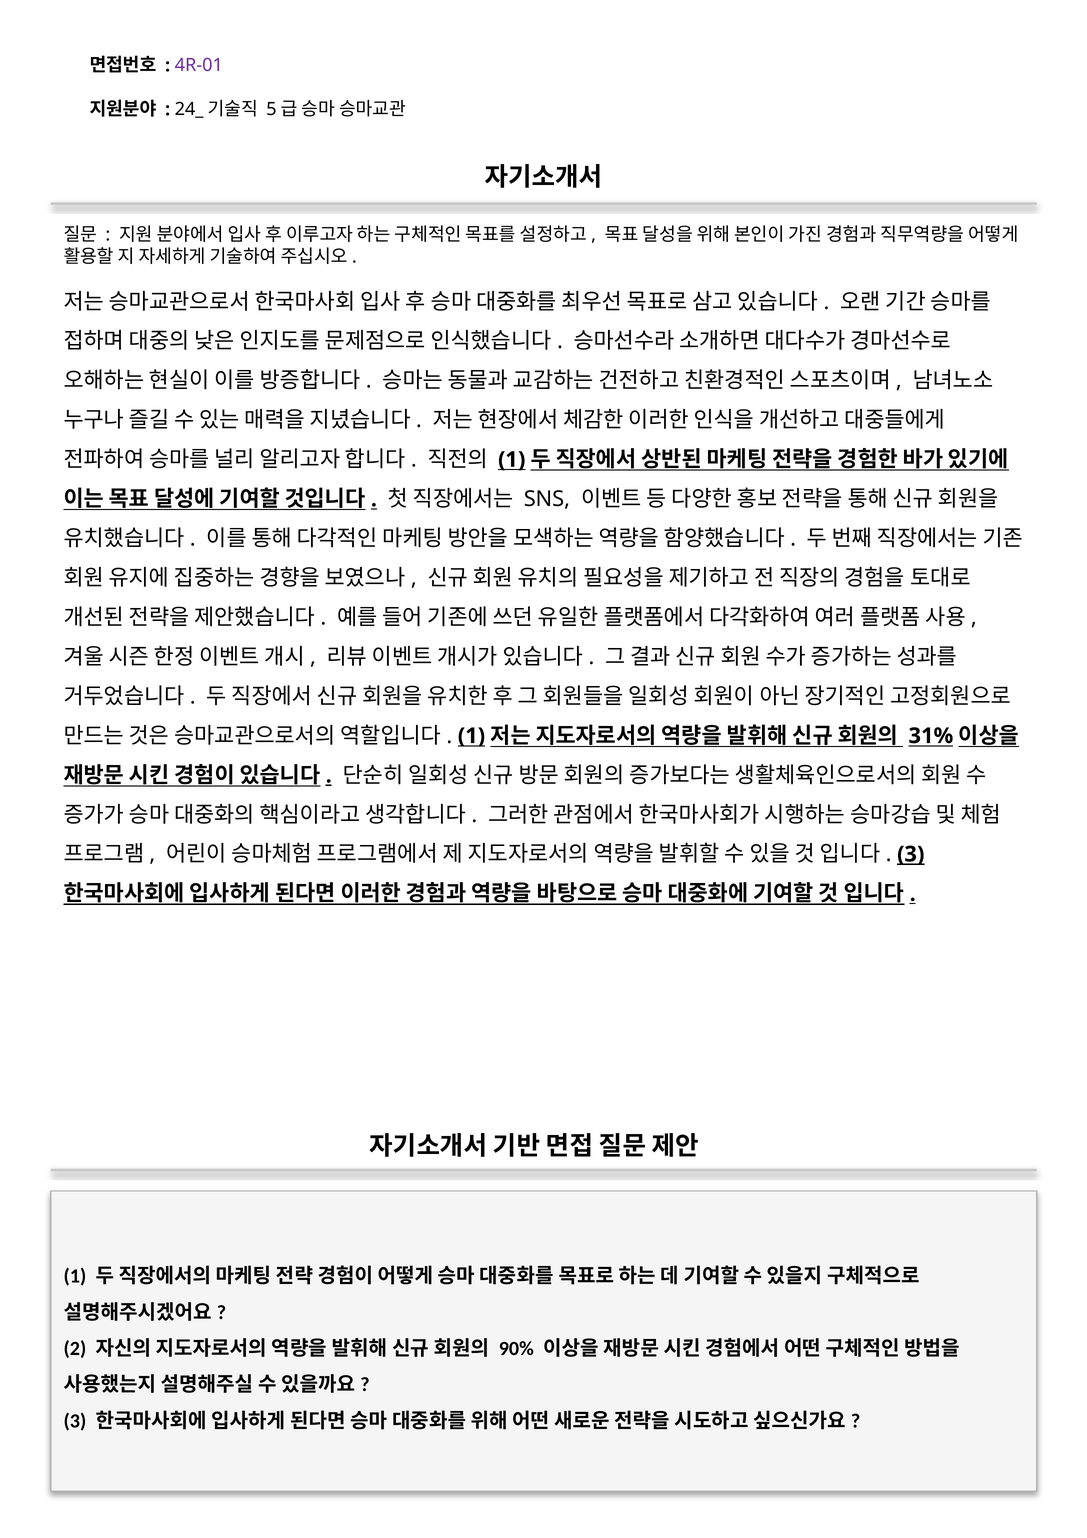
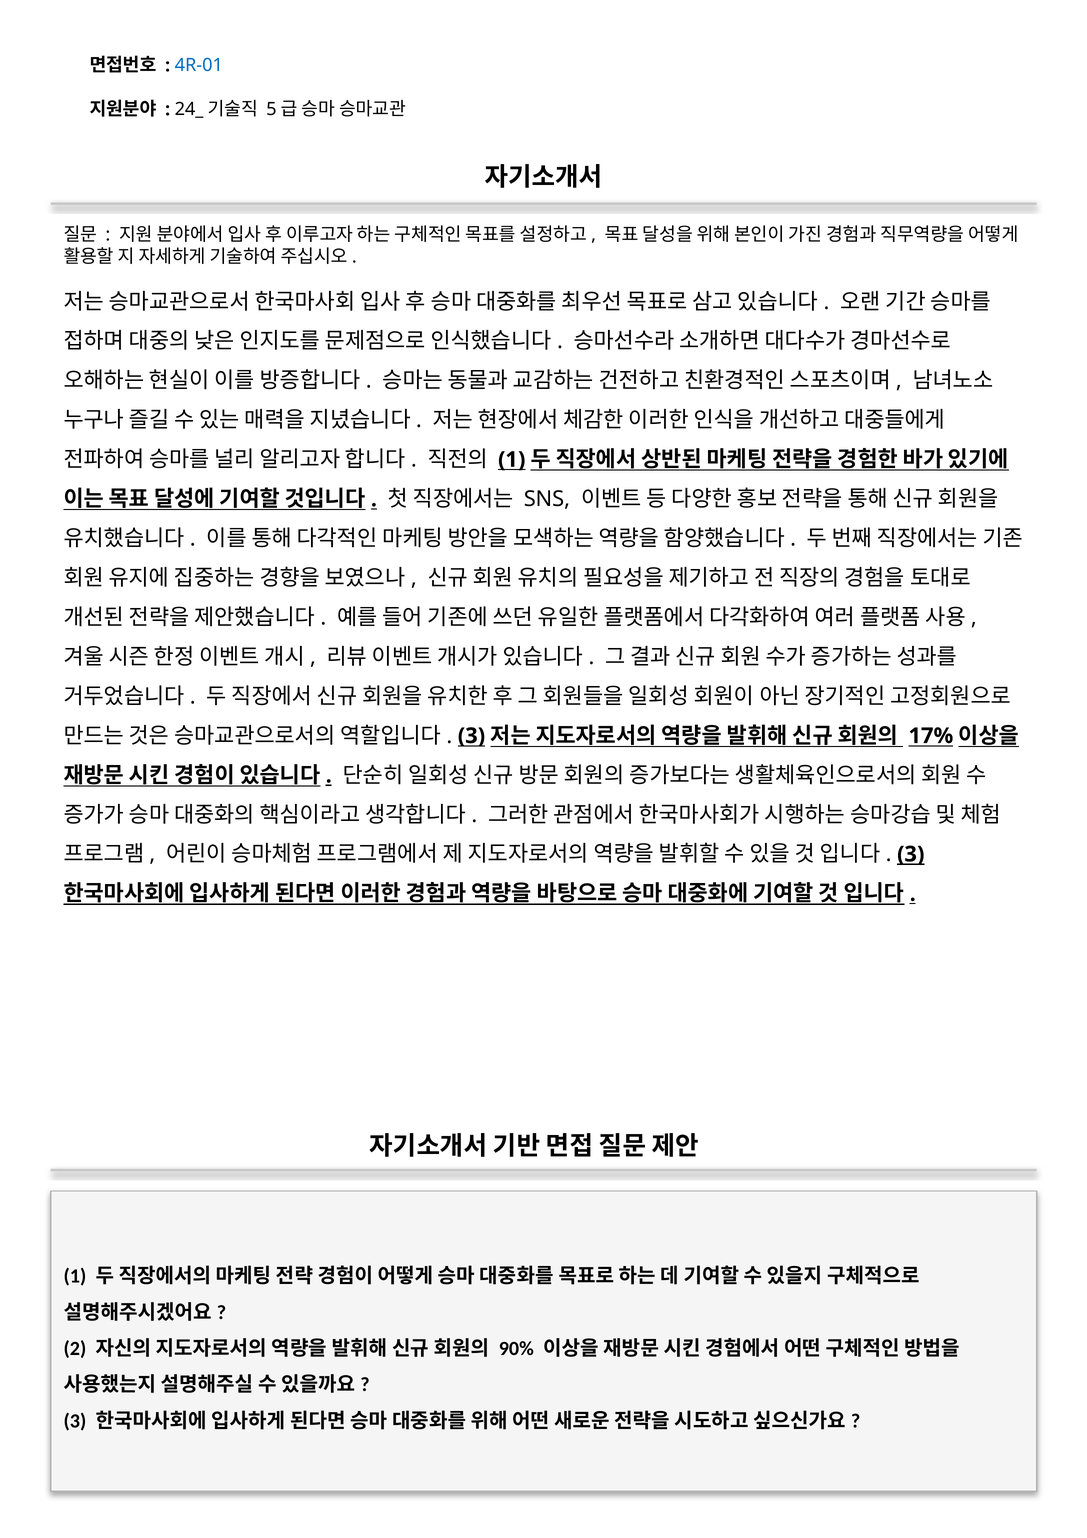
4R-01 colour: purple -> blue (199, 65)
1: 1 -> 3 (471, 736)
31%: 31% -> 17% (931, 736)
